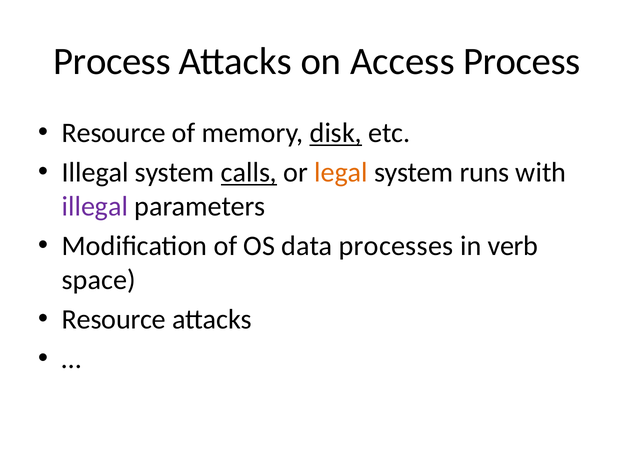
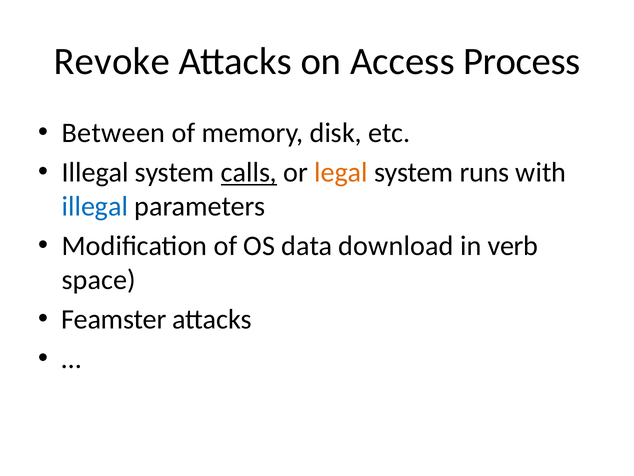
Process: Process -> Revoke (112, 61)
Resource: Resource -> Between (113, 133)
disk underline: present -> none (336, 133)
illegal colour: purple -> blue (95, 206)
processes: processes -> download (396, 246)
Resource: Resource -> Feamster (114, 319)
